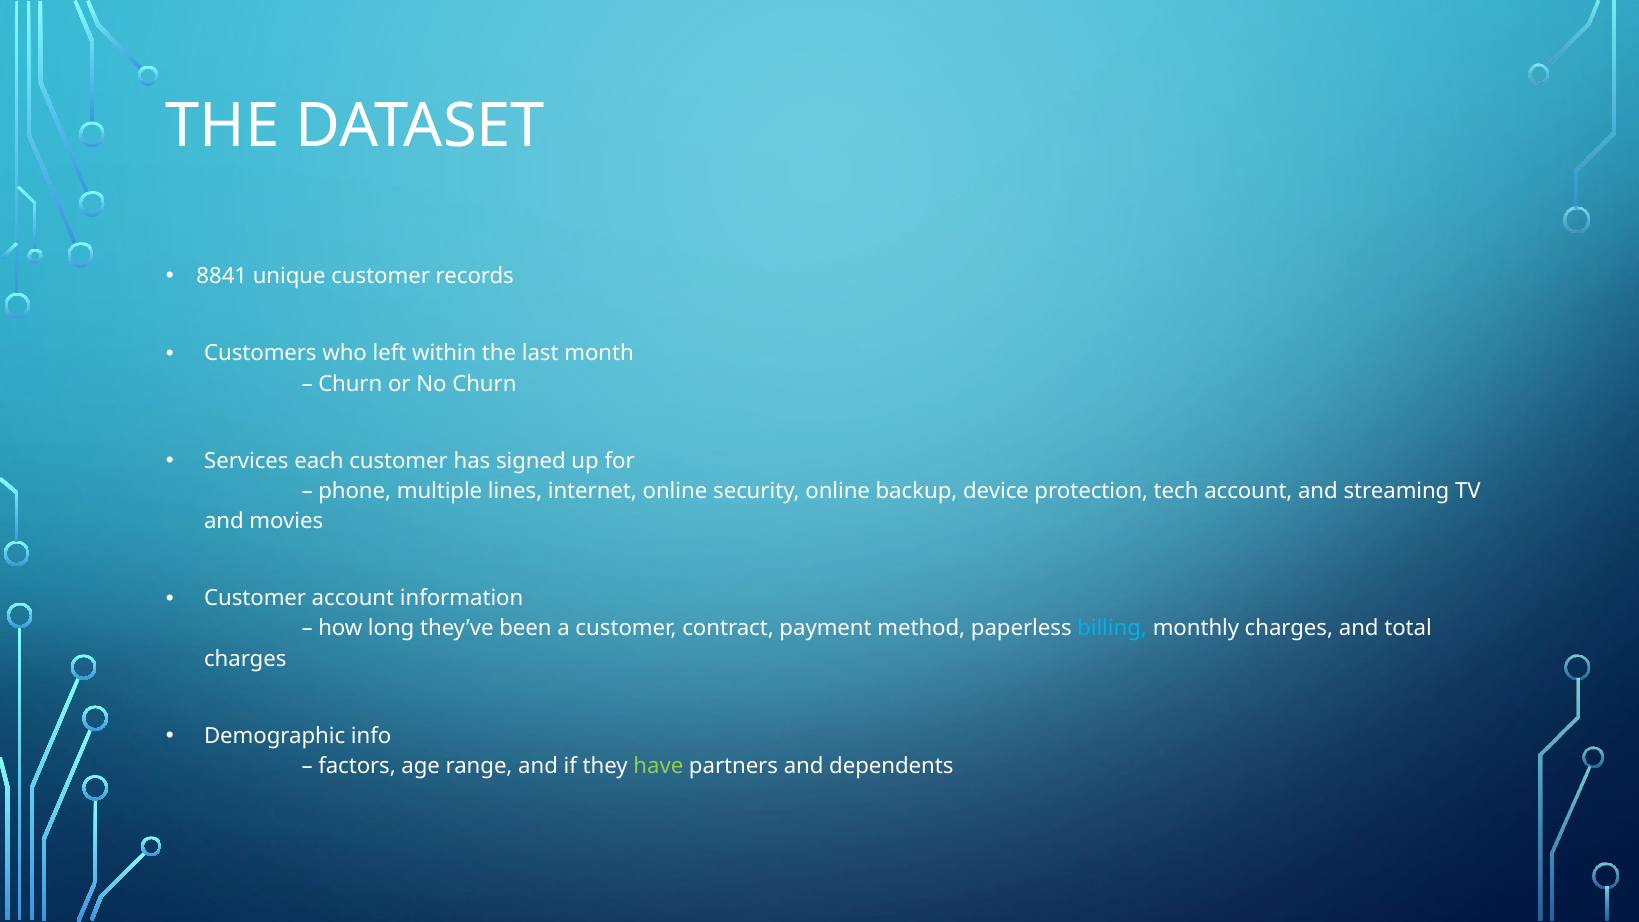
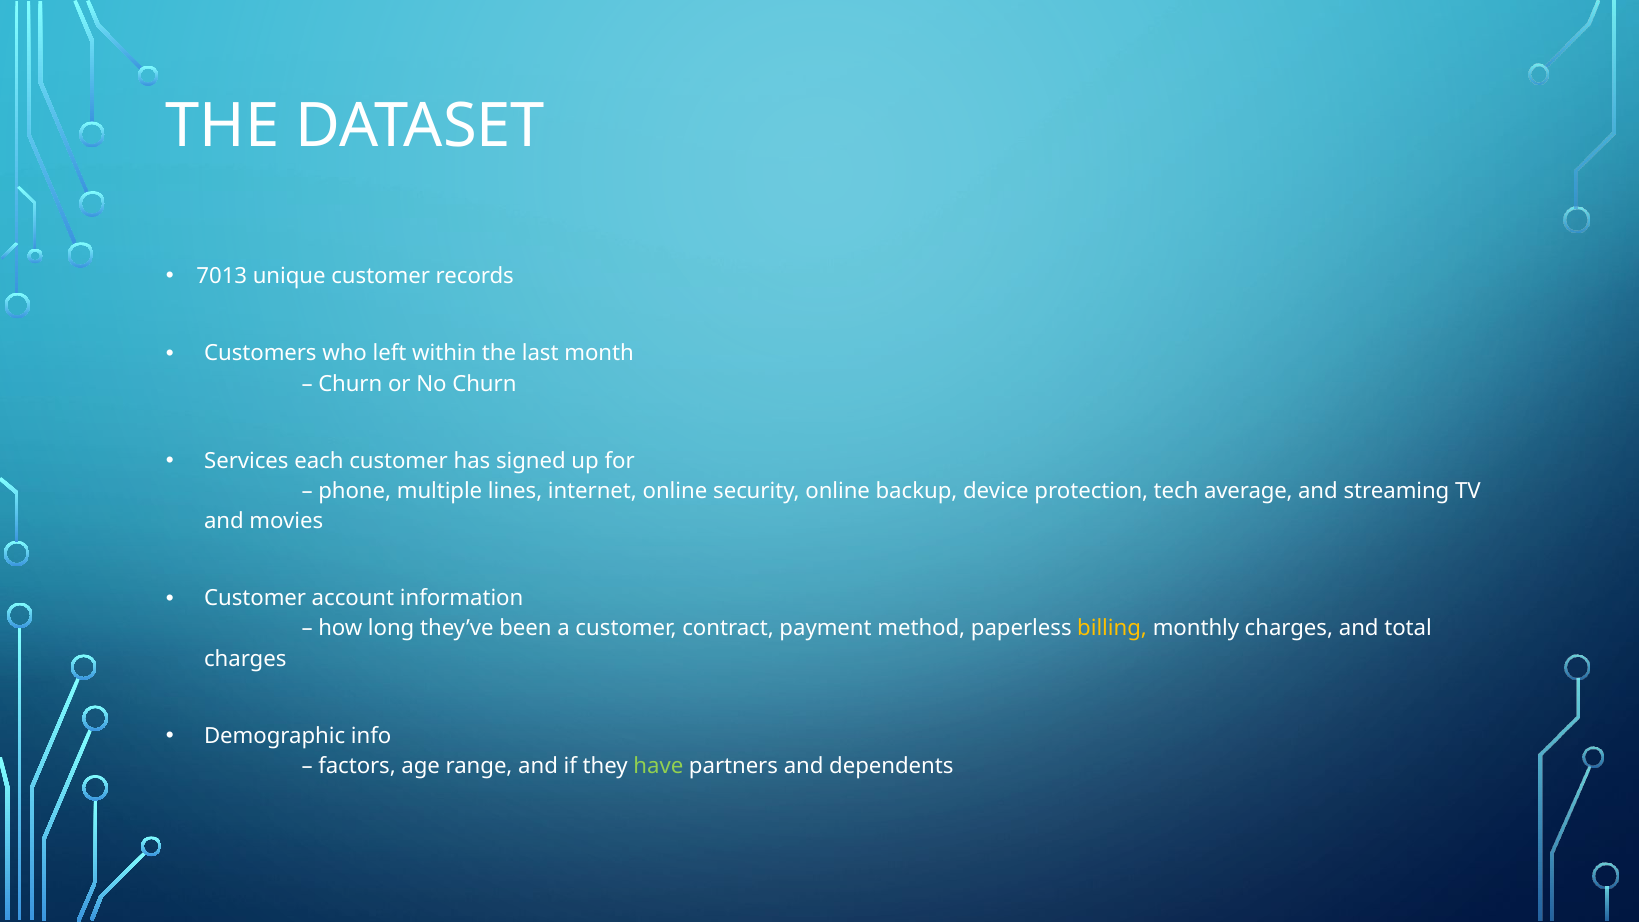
8841: 8841 -> 7013 (222, 276)
tech account: account -> average (1248, 491)
billing colour: light blue -> yellow (1112, 629)
